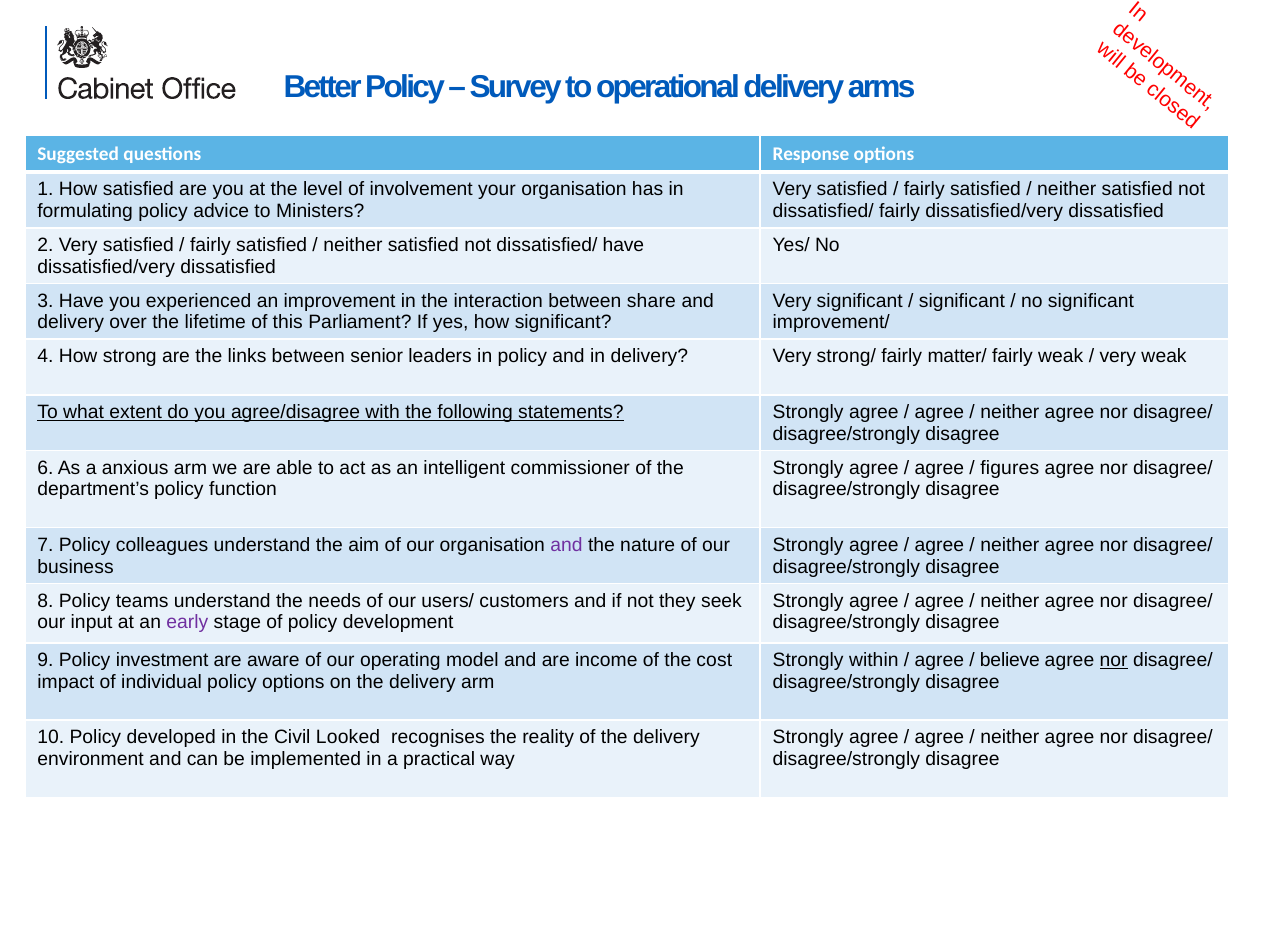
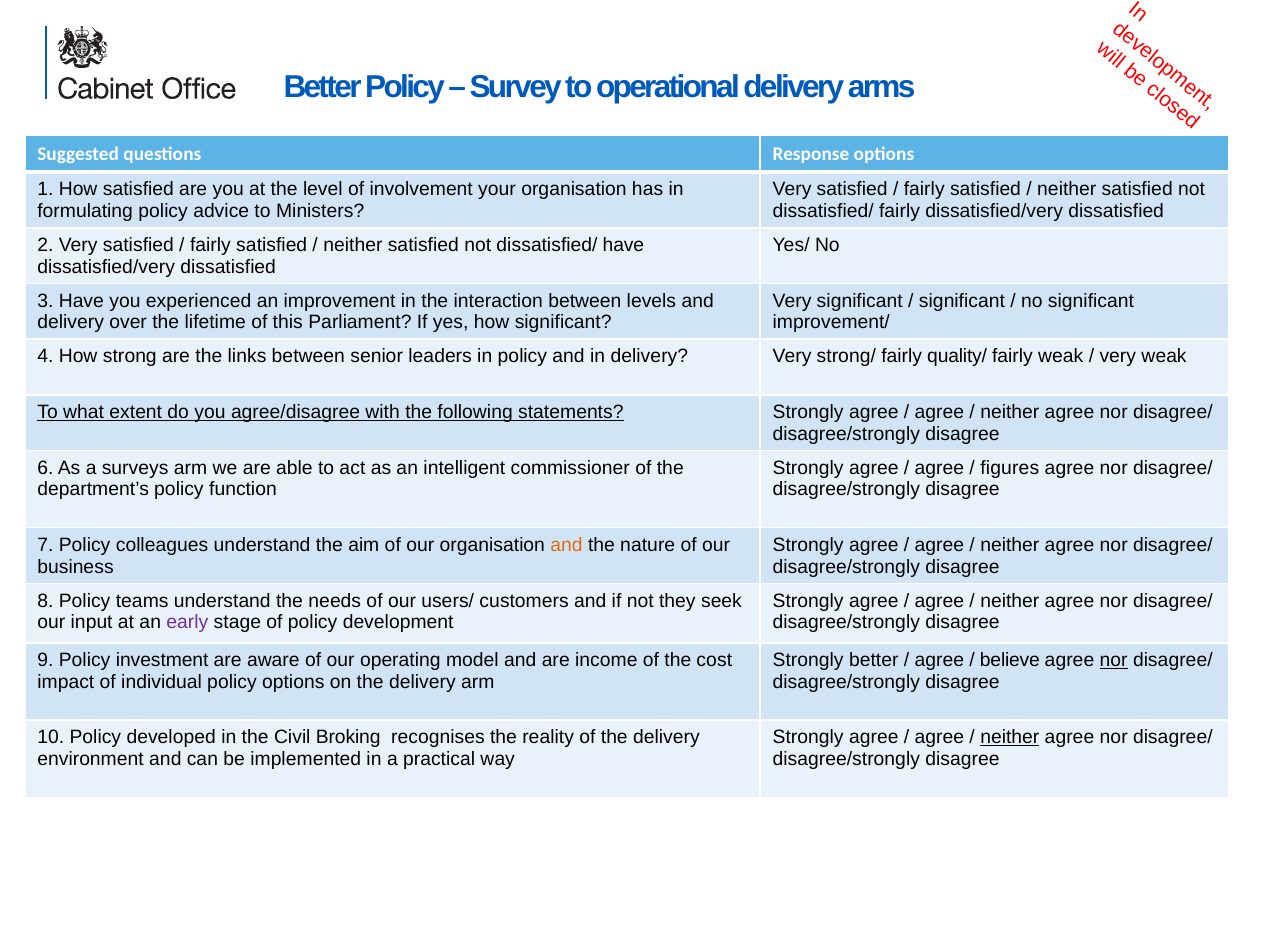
share: share -> levels (651, 301)
matter/: matter/ -> quality/ (957, 357)
anxious: anxious -> surveys (135, 468)
and colour: purple -> orange (566, 545)
Strongly within: within -> better (874, 660)
Looked: Looked -> Broking (348, 737)
neither underline: none -> present (1010, 737)
